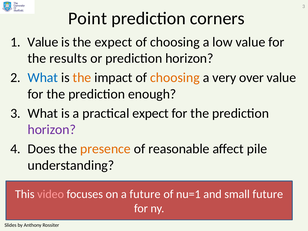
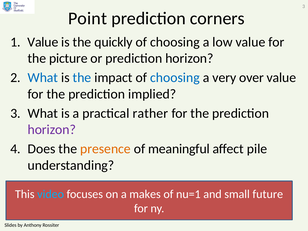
the expect: expect -> quickly (114, 42)
results: results -> picture (68, 58)
the colour: orange -> blue (82, 78)
choosing colour: orange -> blue (175, 78)
enough: enough -> implied (152, 94)
practical expect: expect -> rather (150, 113)
reasonable: reasonable -> meaningful (179, 149)
video colour: pink -> light blue (51, 194)
a future: future -> makes (145, 194)
